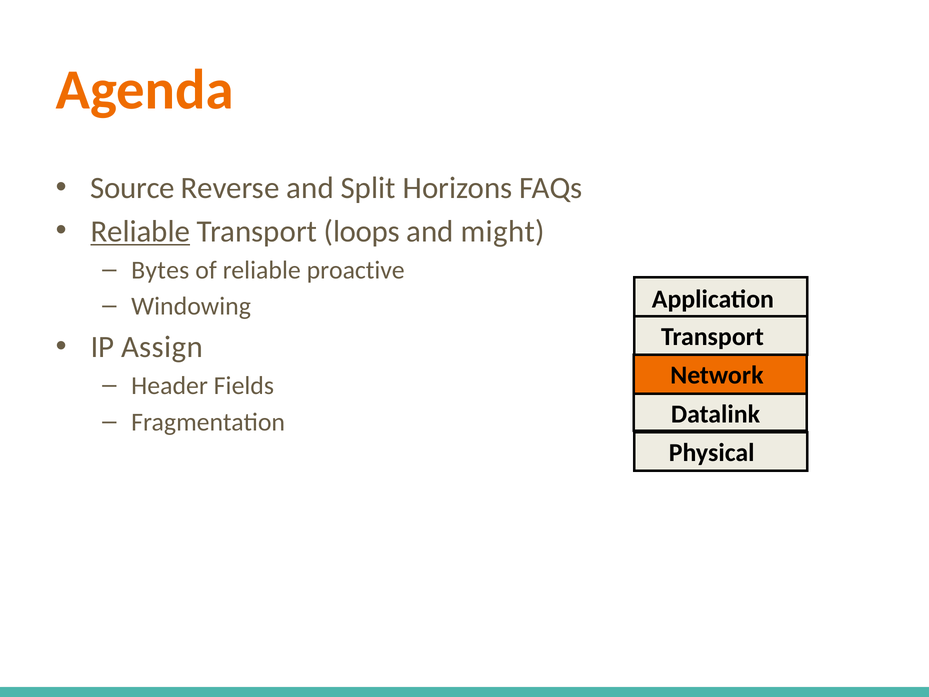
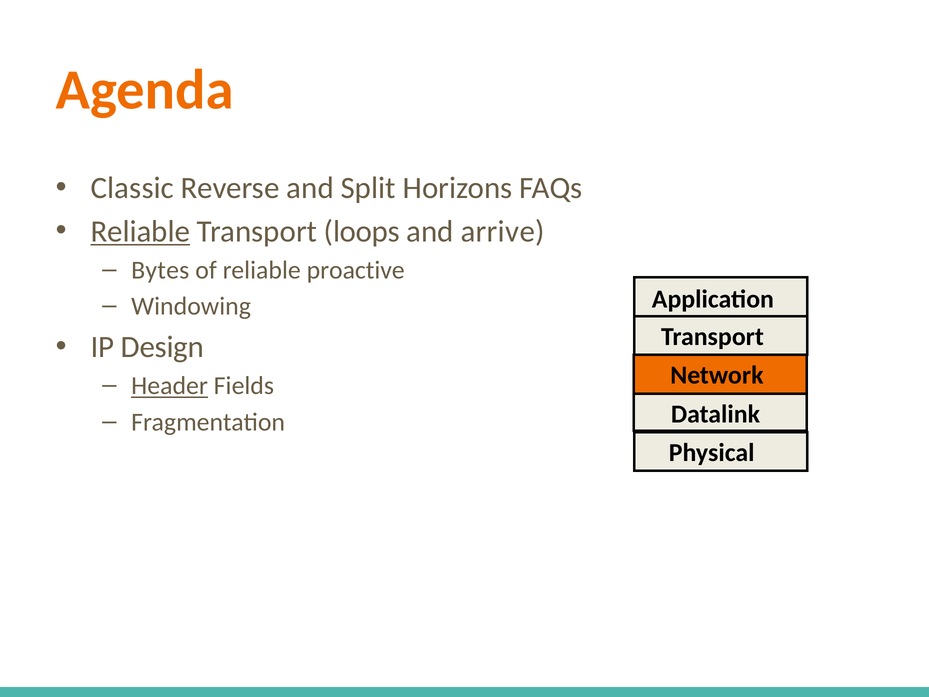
Source: Source -> Classic (132, 188)
might: might -> arrive (503, 231)
Assign: Assign -> Design (162, 347)
Header underline: none -> present (170, 386)
